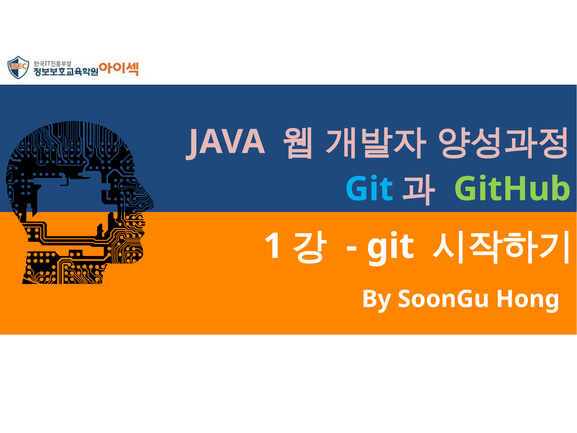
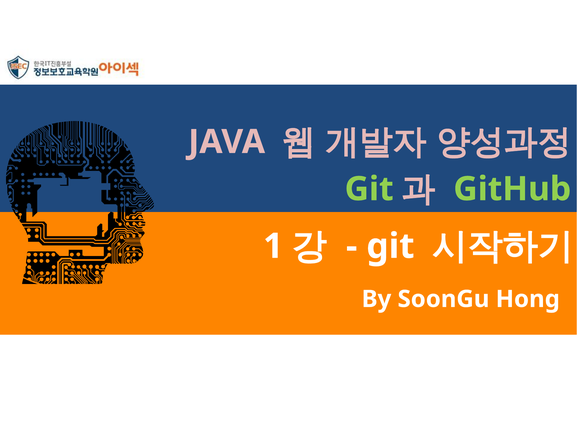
Git colour: light blue -> light green (369, 189)
